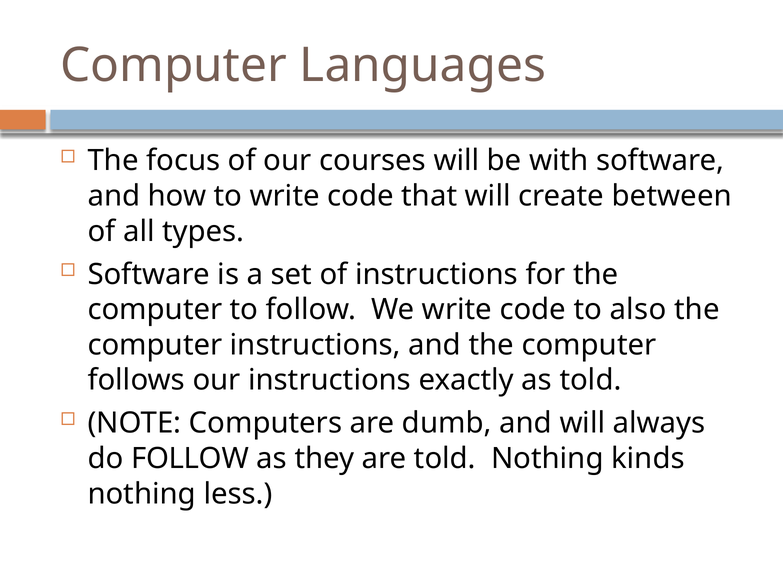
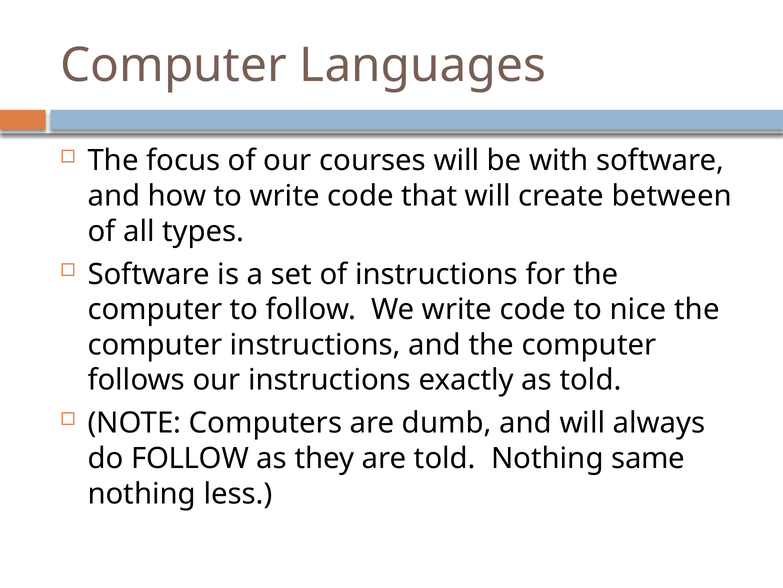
also: also -> nice (638, 309)
kinds: kinds -> same (648, 458)
